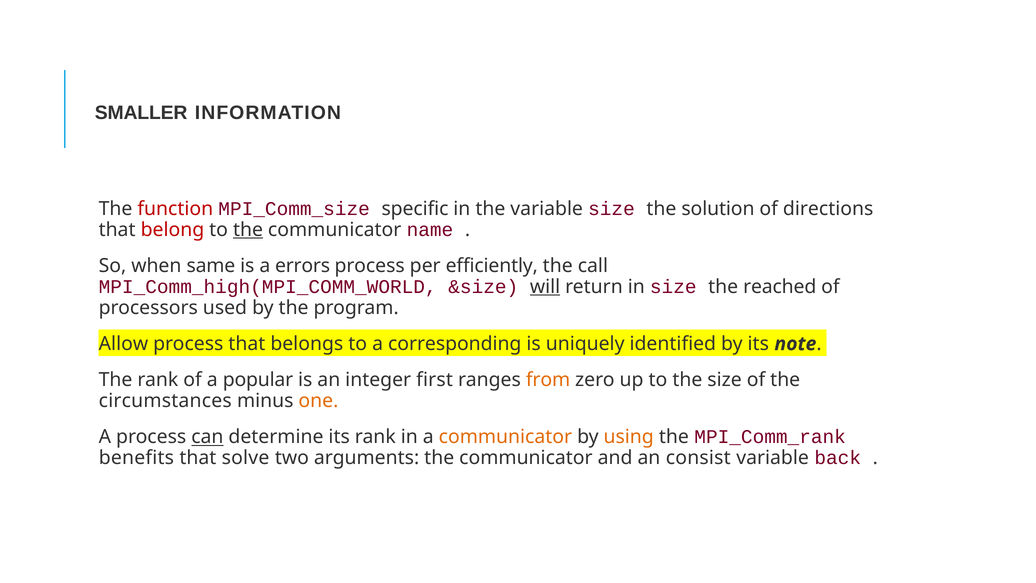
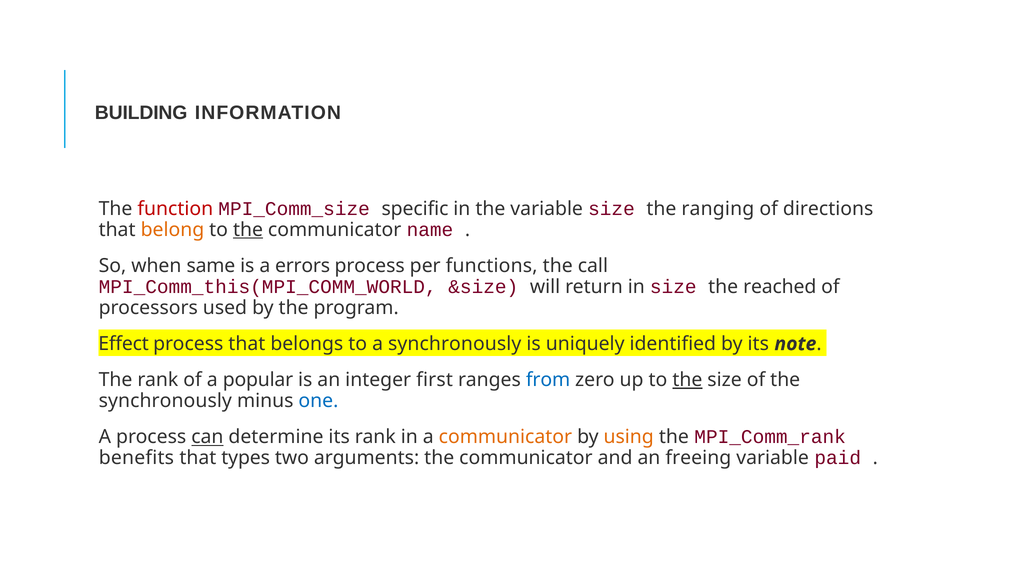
SMALLER: SMALLER -> BUILDING (141, 113)
solution: solution -> ranging (718, 209)
belong colour: red -> orange (172, 230)
efficiently: efficiently -> functions (492, 266)
MPI_Comm_high(MPI_COMM_WORLD: MPI_Comm_high(MPI_COMM_WORLD -> MPI_Comm_this(MPI_COMM_WORLD (268, 287)
will underline: present -> none (545, 287)
Allow: Allow -> Effect (124, 344)
a corresponding: corresponding -> synchronously (455, 344)
from colour: orange -> blue (548, 380)
the underline: none -> present (687, 380)
circumstances: circumstances -> synchronously (165, 401)
one colour: orange -> blue (318, 401)
solve: solve -> types (246, 458)
consist: consist -> freeing (698, 458)
back: back -> paid (838, 458)
